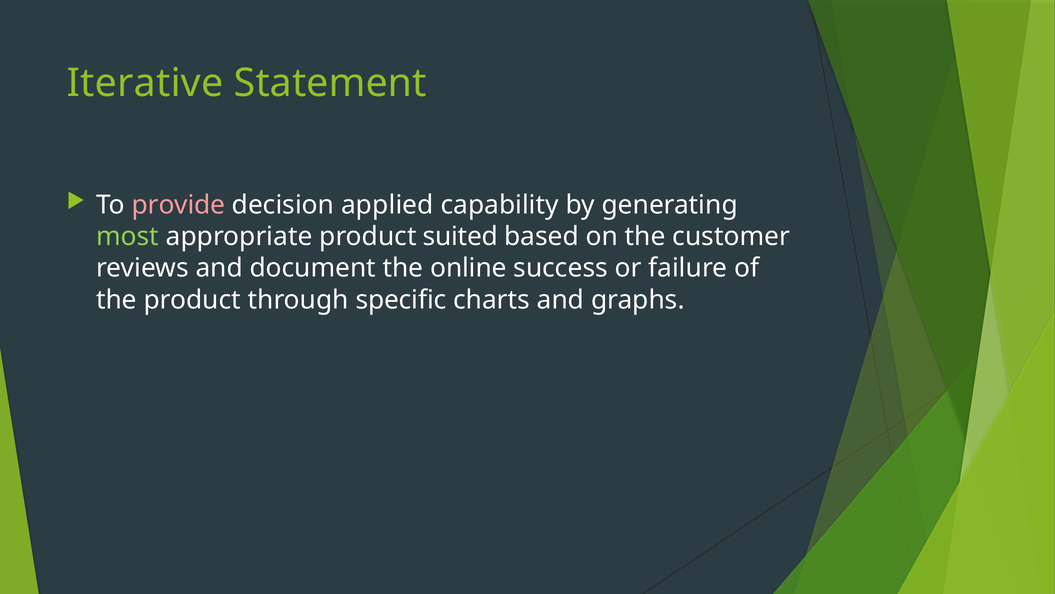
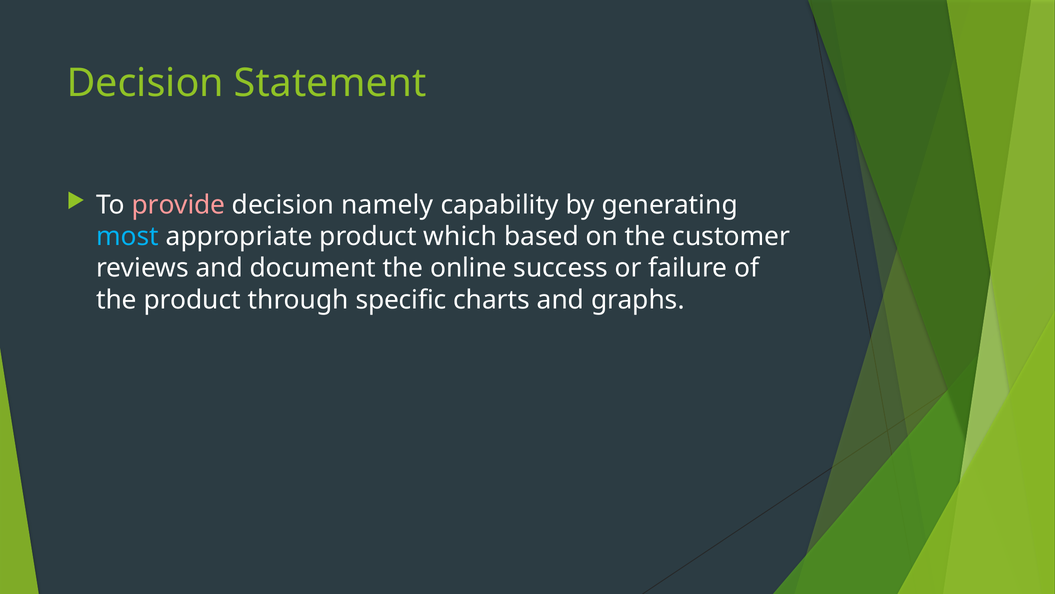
Iterative: Iterative -> Decision (145, 83)
applied: applied -> namely (387, 205)
most colour: light green -> light blue (128, 236)
suited: suited -> which (460, 236)
